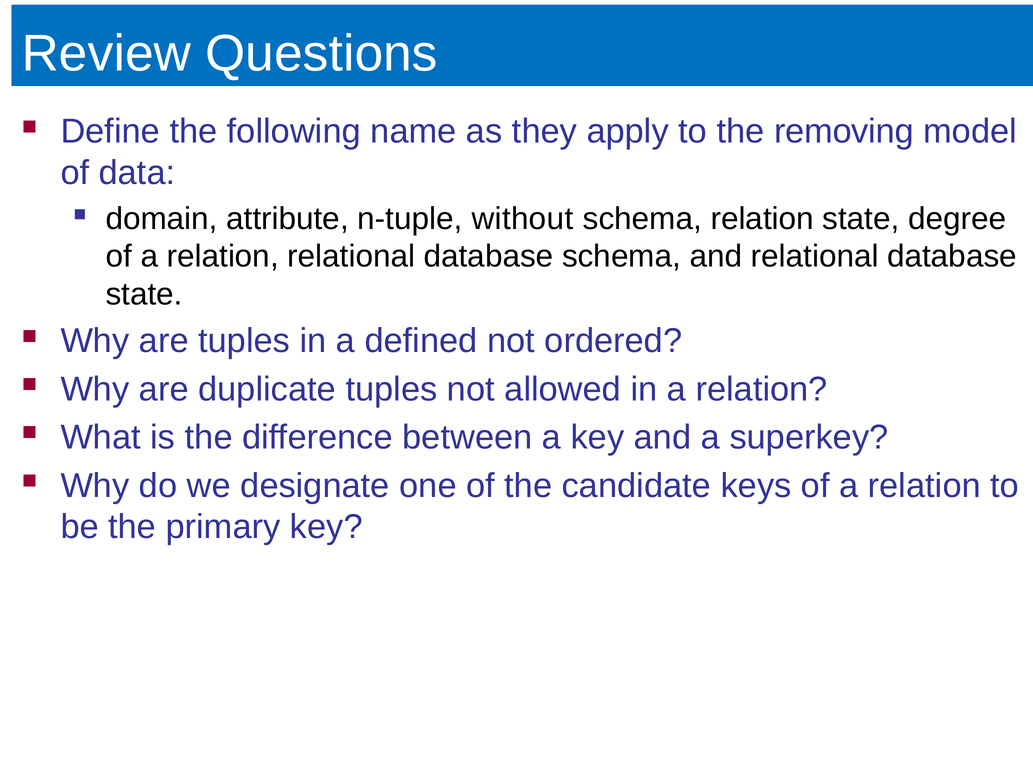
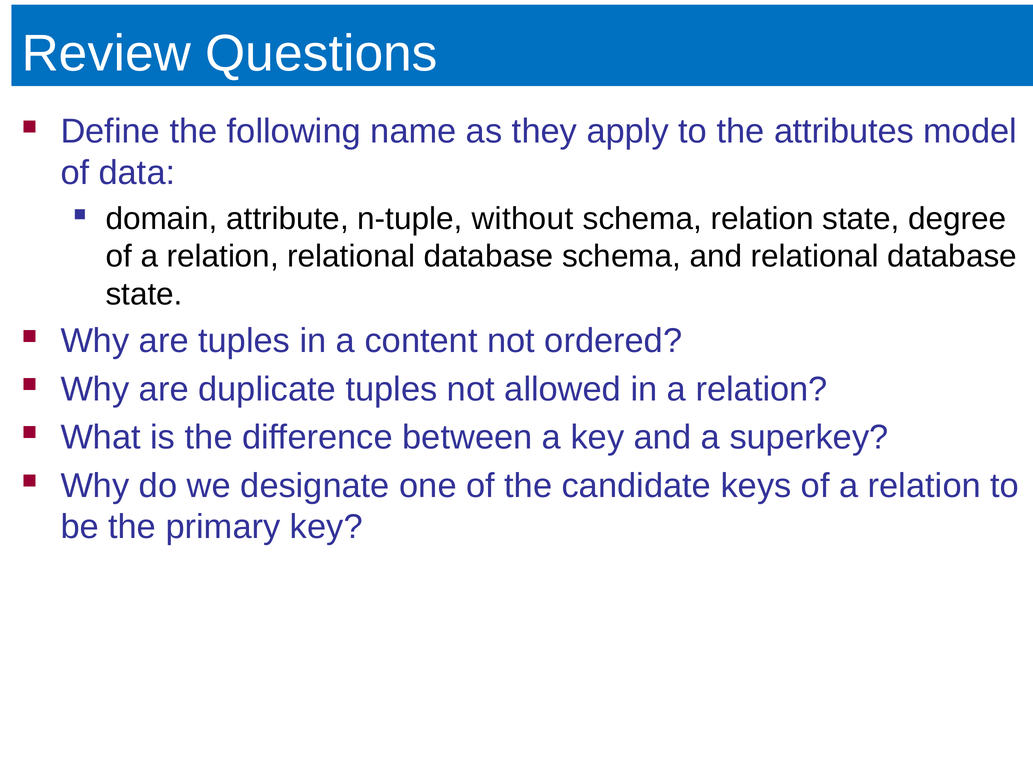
removing: removing -> attributes (844, 132)
defined: defined -> content (421, 341)
